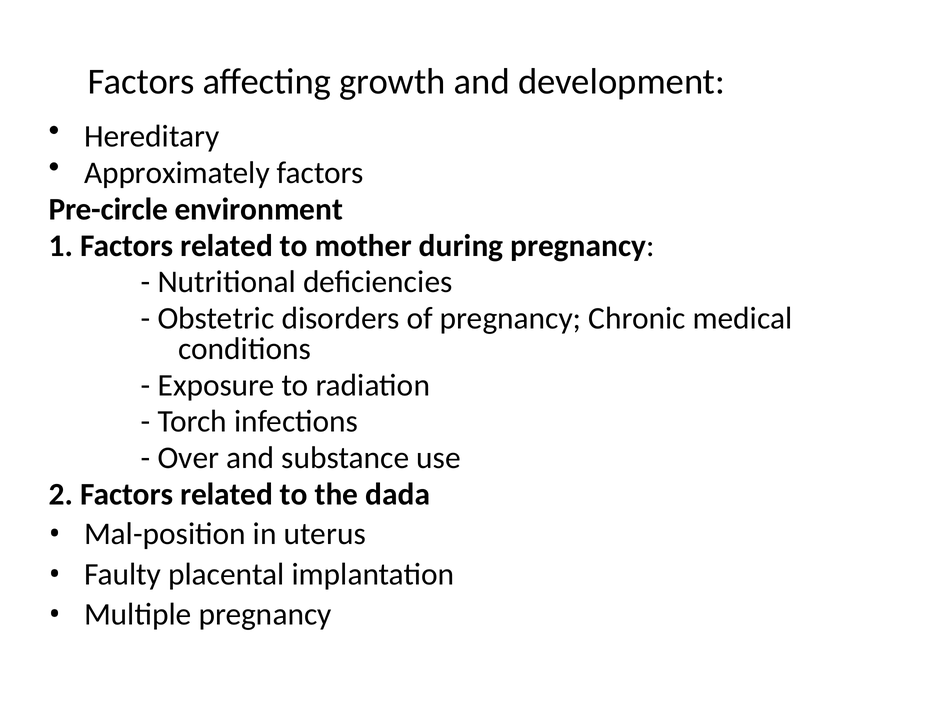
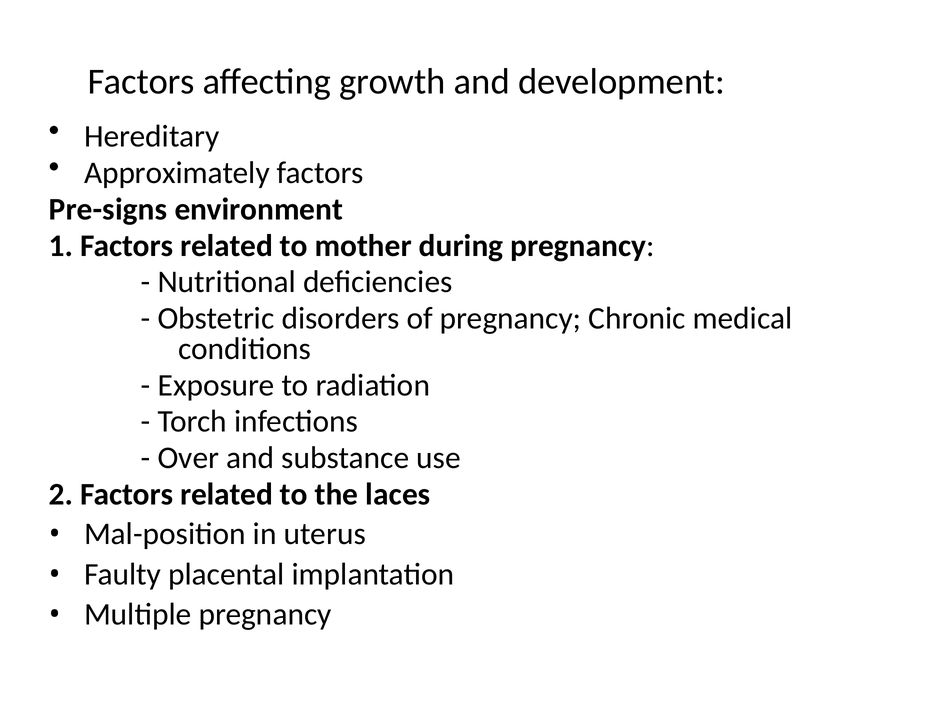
Pre-circle: Pre-circle -> Pre-signs (108, 209)
dada: dada -> laces (398, 495)
